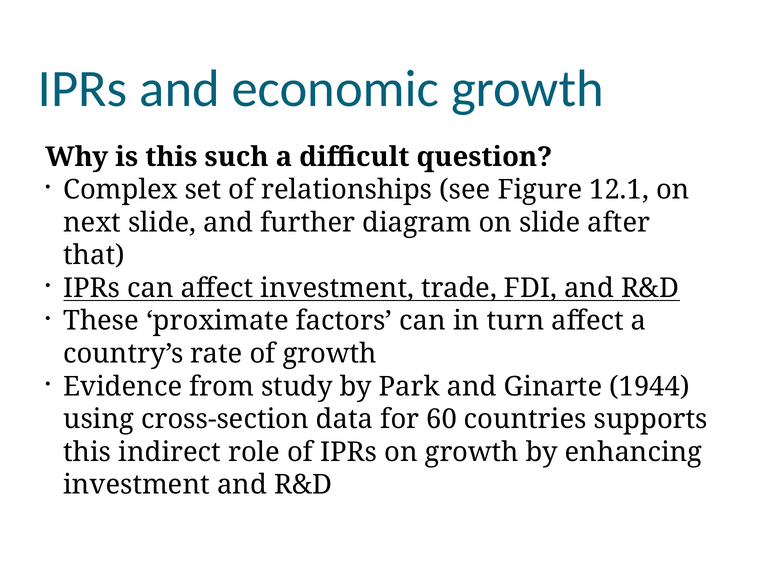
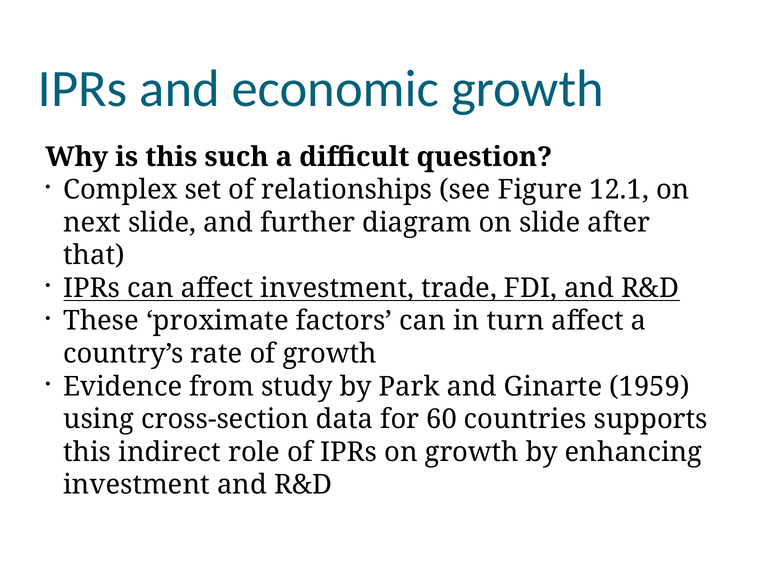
1944: 1944 -> 1959 (649, 387)
